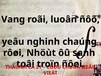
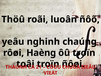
Vang: Vang -> Thöû (13, 19)
Nhöùt: Nhöùt -> Haèng (41, 53)
ôû sanh: sanh -> troïn (84, 53)
